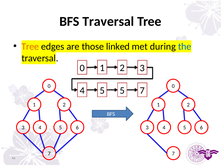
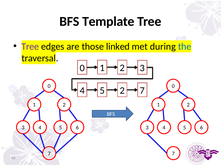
BFS Traversal: Traversal -> Template (108, 21)
Tree colour: orange -> purple (30, 46)
5 5: 5 -> 2 (122, 90)
